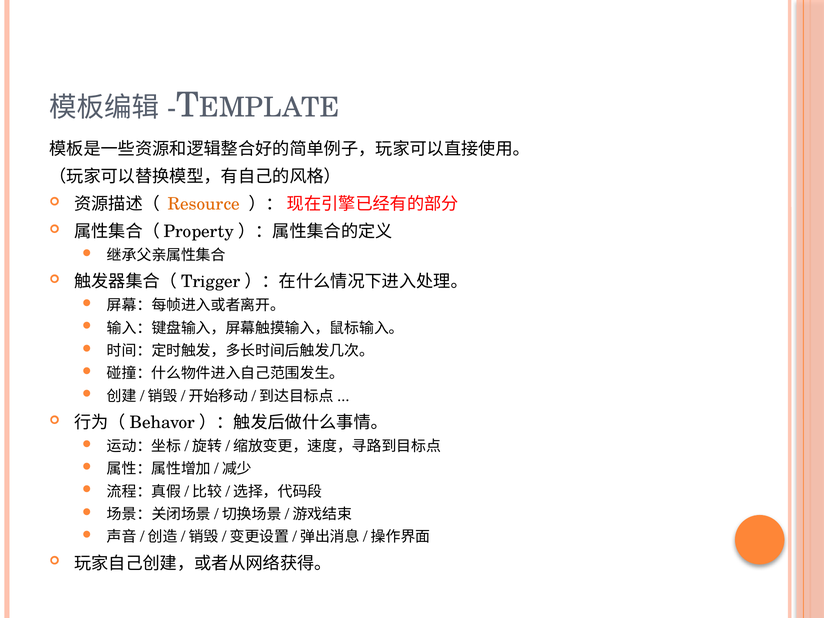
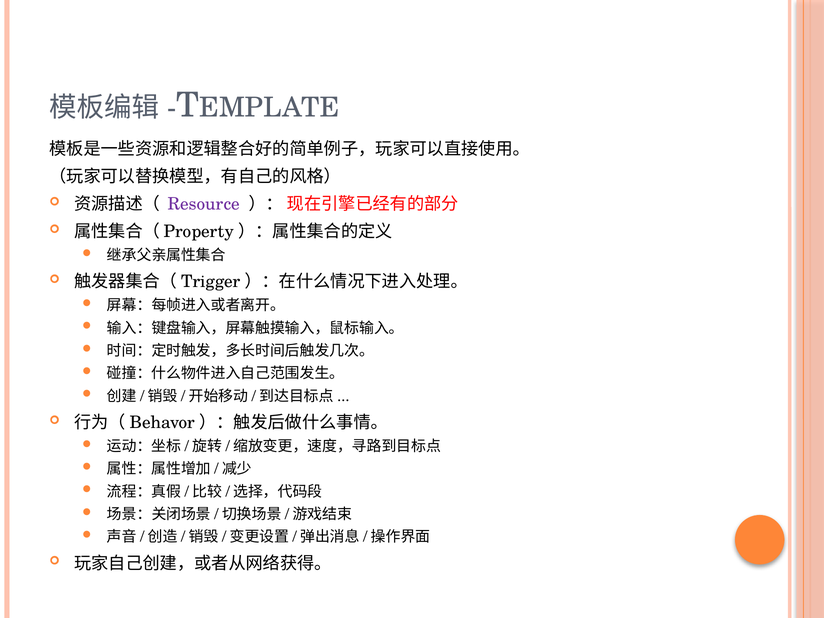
Resource colour: orange -> purple (204, 204)
